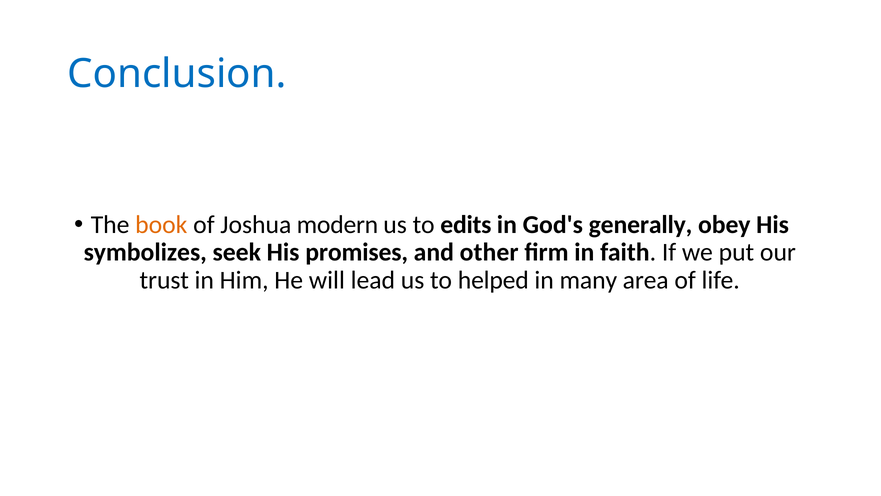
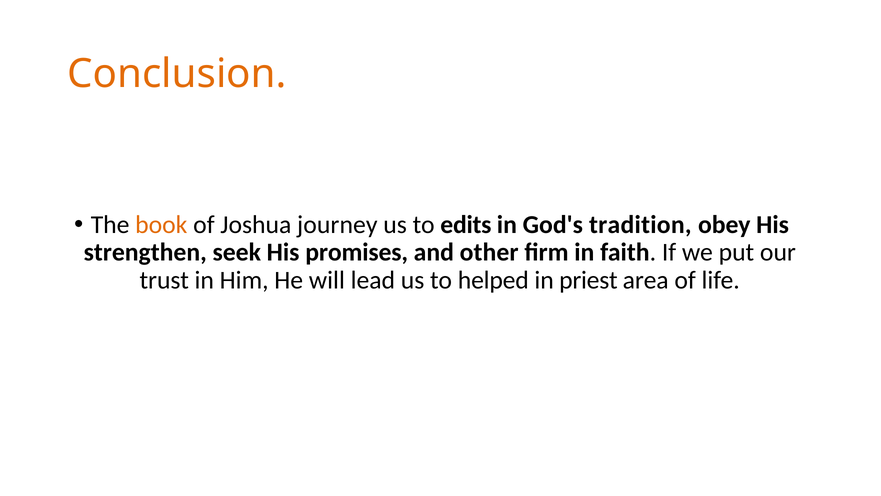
Conclusion colour: blue -> orange (177, 74)
modern: modern -> journey (337, 224)
generally: generally -> tradition (640, 224)
symbolizes: symbolizes -> strengthen (145, 252)
many: many -> priest (588, 280)
